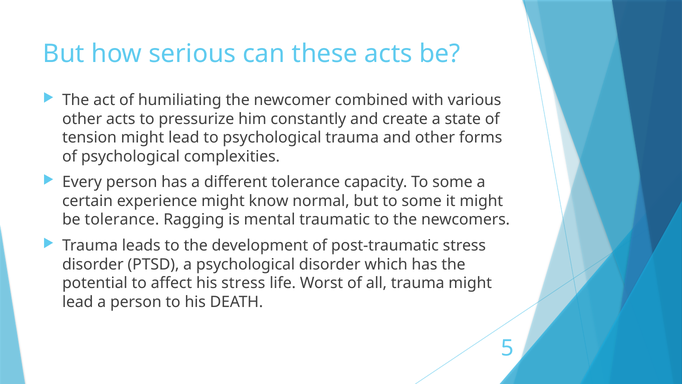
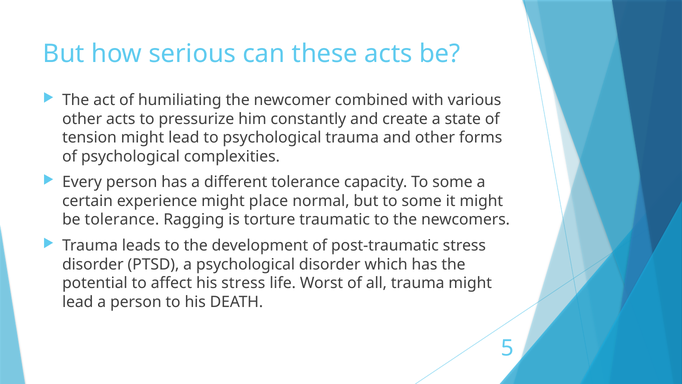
know: know -> place (268, 201)
mental: mental -> torture (270, 220)
